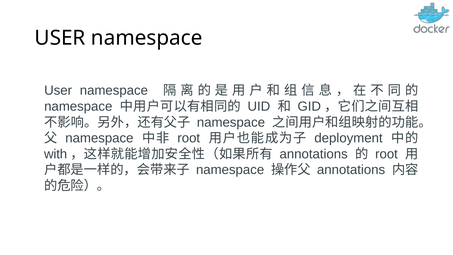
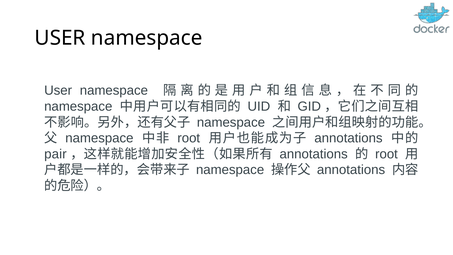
deployment: deployment -> annotations (348, 138)
with: with -> pair (55, 154)
